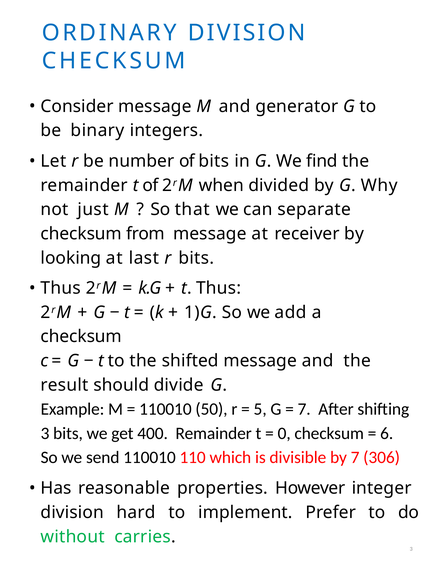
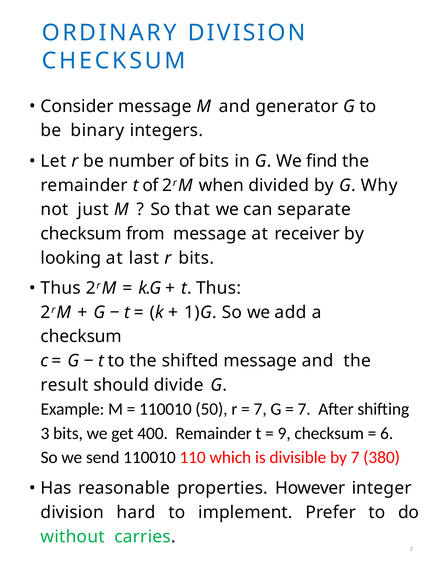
5: 5 -> 7 (260, 409)
0: 0 -> 9 (284, 433)
306: 306 -> 380 (382, 457)
